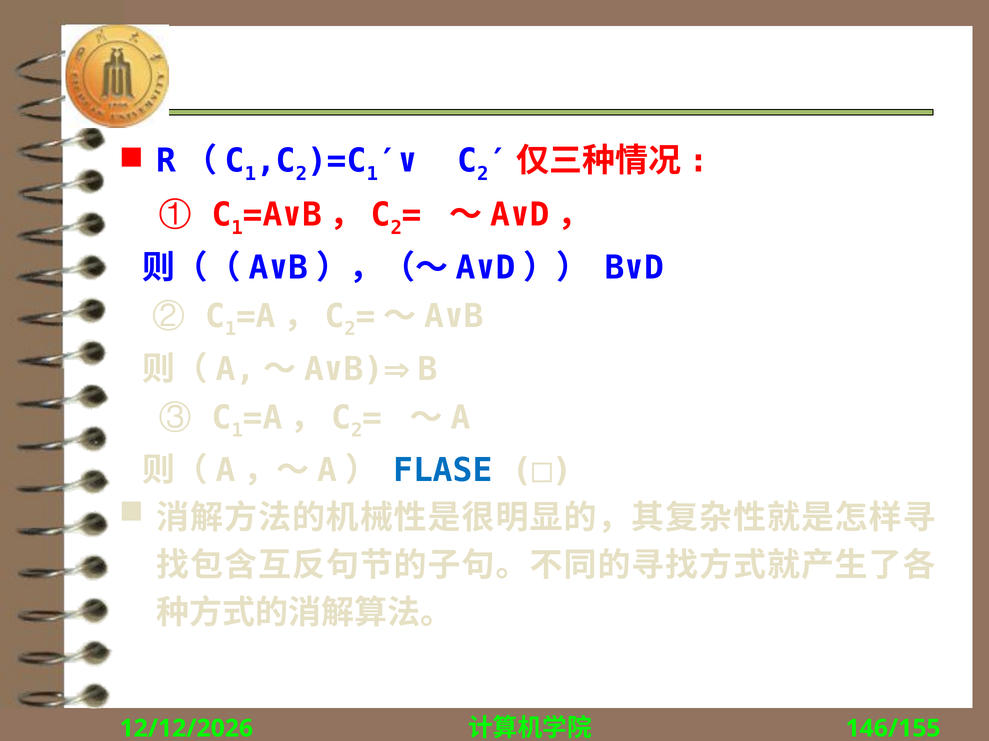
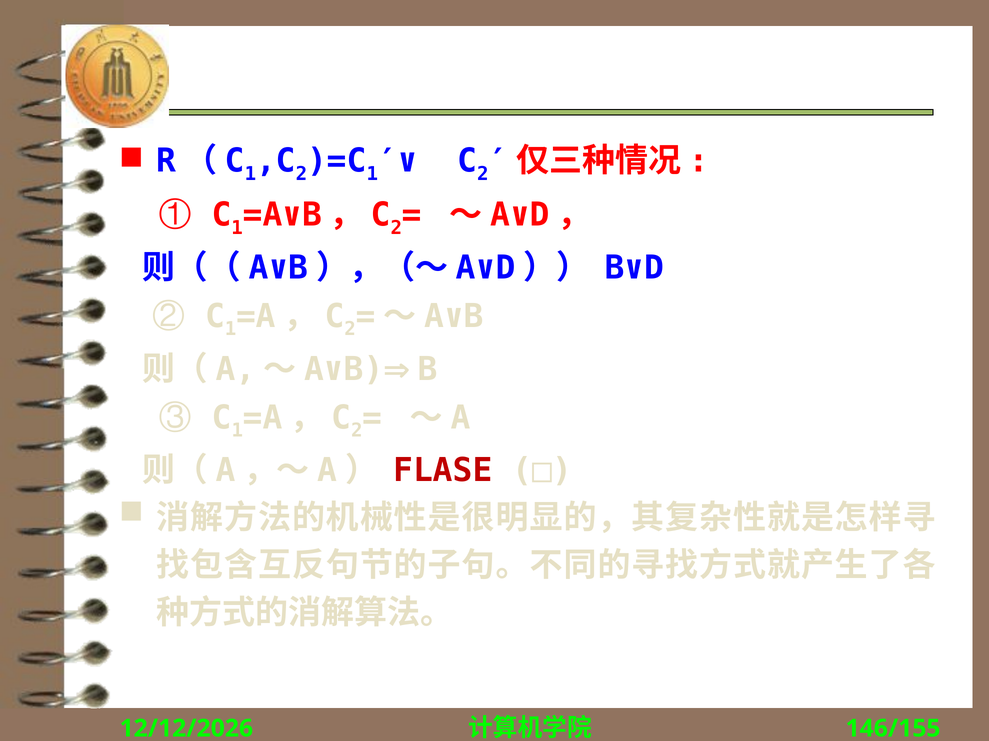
FLASE colour: blue -> red (443, 471)
